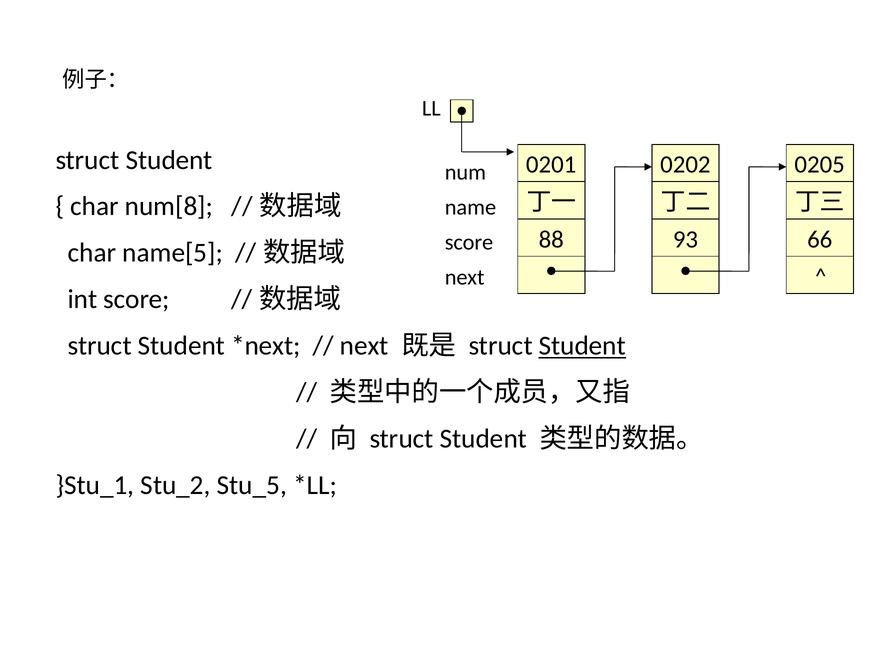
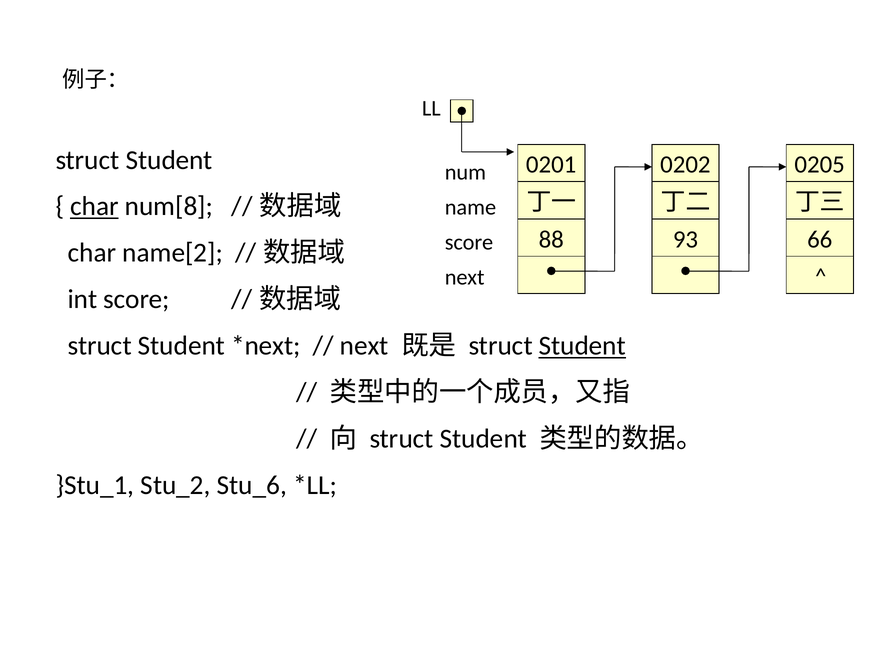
char underline: none -> present (94, 207)
name[5: name[5 -> name[2 (173, 253)
Stu_5: Stu_5 -> Stu_6 (252, 485)
